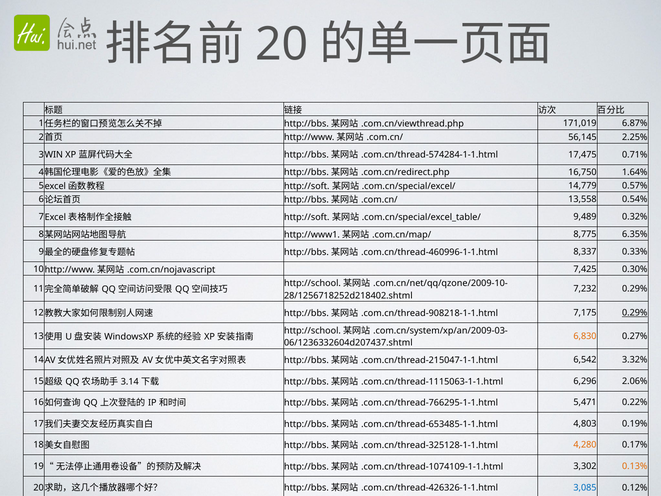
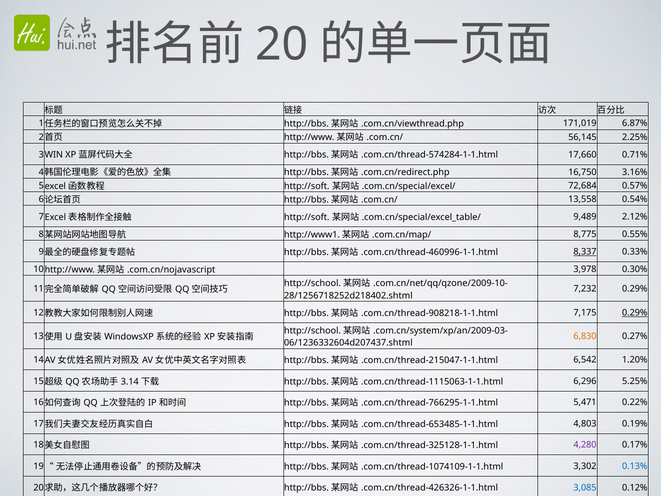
17,475: 17,475 -> 17,660 (582, 154)
1.64%: 1.64% -> 3.16% (635, 172)
14,779: 14,779 -> 72,684 (582, 186)
0.32%: 0.32% -> 2.12% (635, 217)
6.35%: 6.35% -> 0.55% (635, 234)
8,337 underline: none -> present (585, 252)
7,425: 7,425 -> 3,978 (585, 269)
3.32%: 3.32% -> 1.20% (635, 360)
2.06%: 2.06% -> 5.25% (635, 381)
4,280 colour: orange -> purple (585, 445)
0.13% colour: orange -> blue (635, 466)
